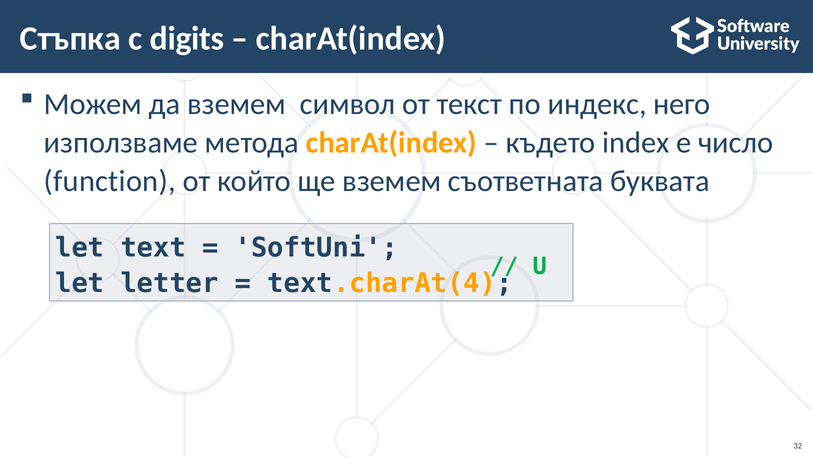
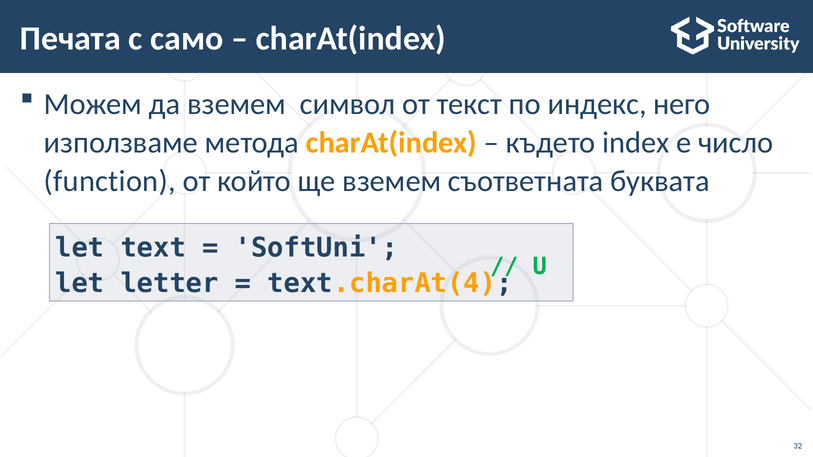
Стъпка: Стъпка -> Печата (70, 39)
digits: digits -> само (187, 39)
